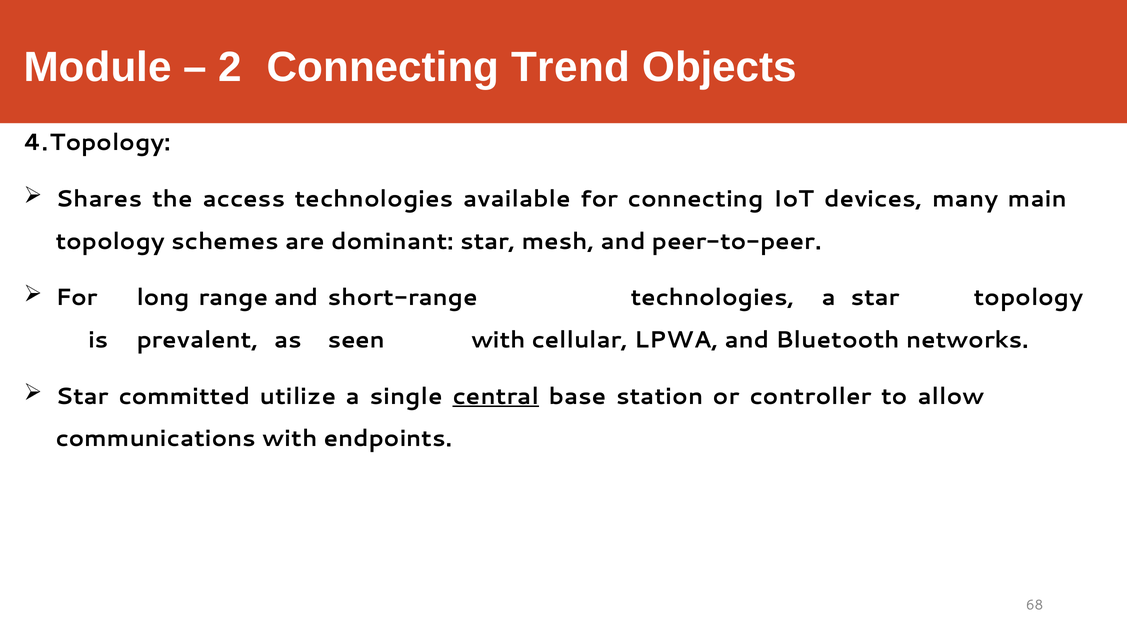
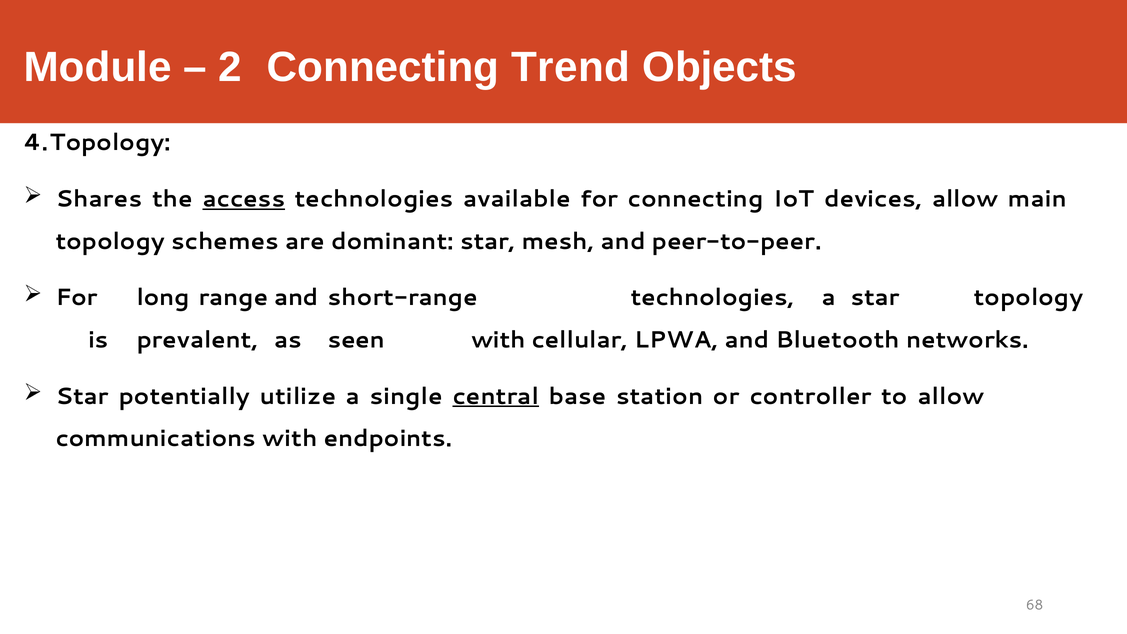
access underline: none -> present (244, 199)
devices many: many -> allow (965, 199)
committed: committed -> potentially (184, 396)
